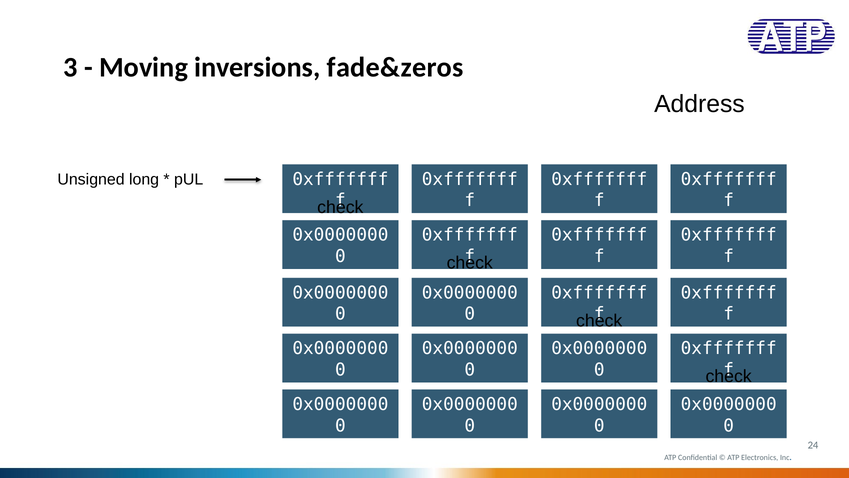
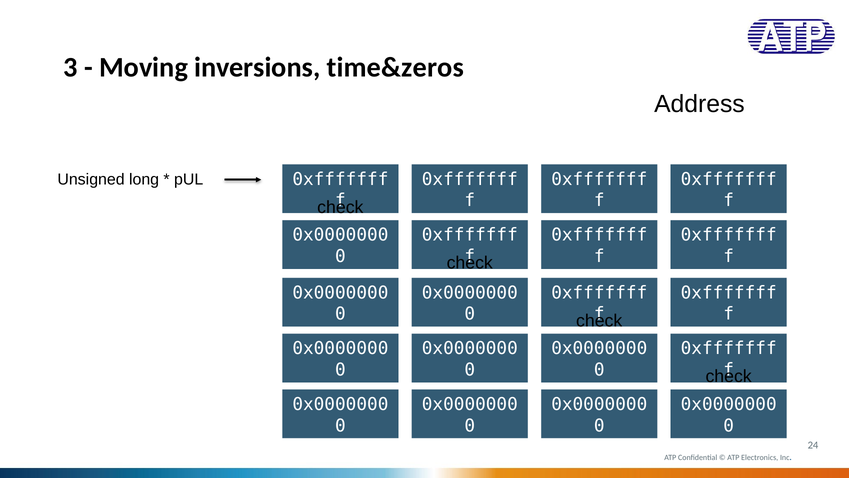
fade&zeros: fade&zeros -> time&zeros (395, 67)
